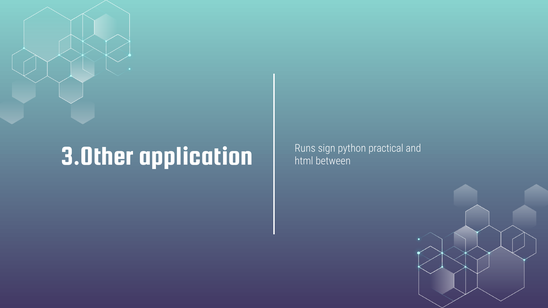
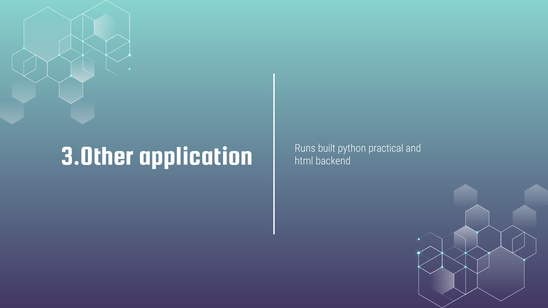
sign: sign -> built (327, 148)
between: between -> backend (333, 161)
